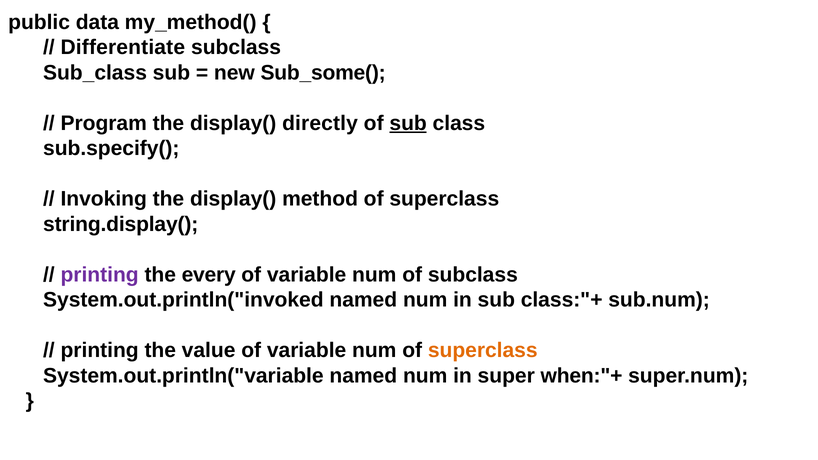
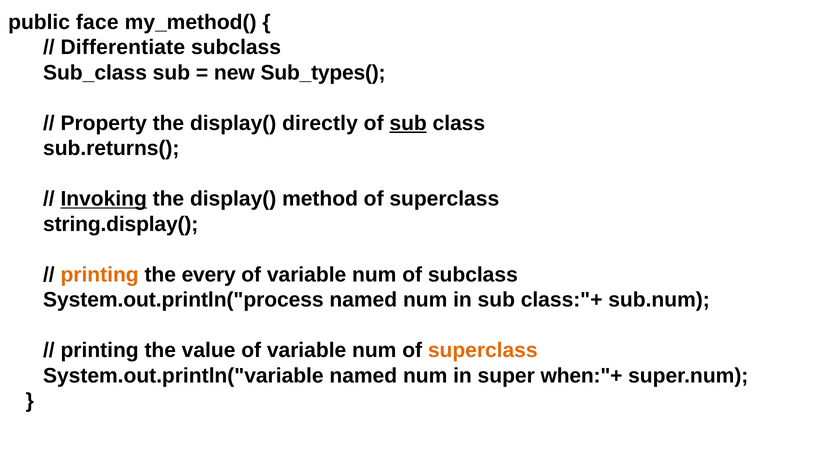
data: data -> face (97, 22)
Sub_some(: Sub_some( -> Sub_types( (323, 73)
Program: Program -> Property (104, 123)
sub.specify(: sub.specify( -> sub.returns( (111, 148)
Invoking underline: none -> present (104, 199)
printing colour: purple -> orange (100, 275)
System.out.println("invoked: System.out.println("invoked -> System.out.println("process (183, 300)
